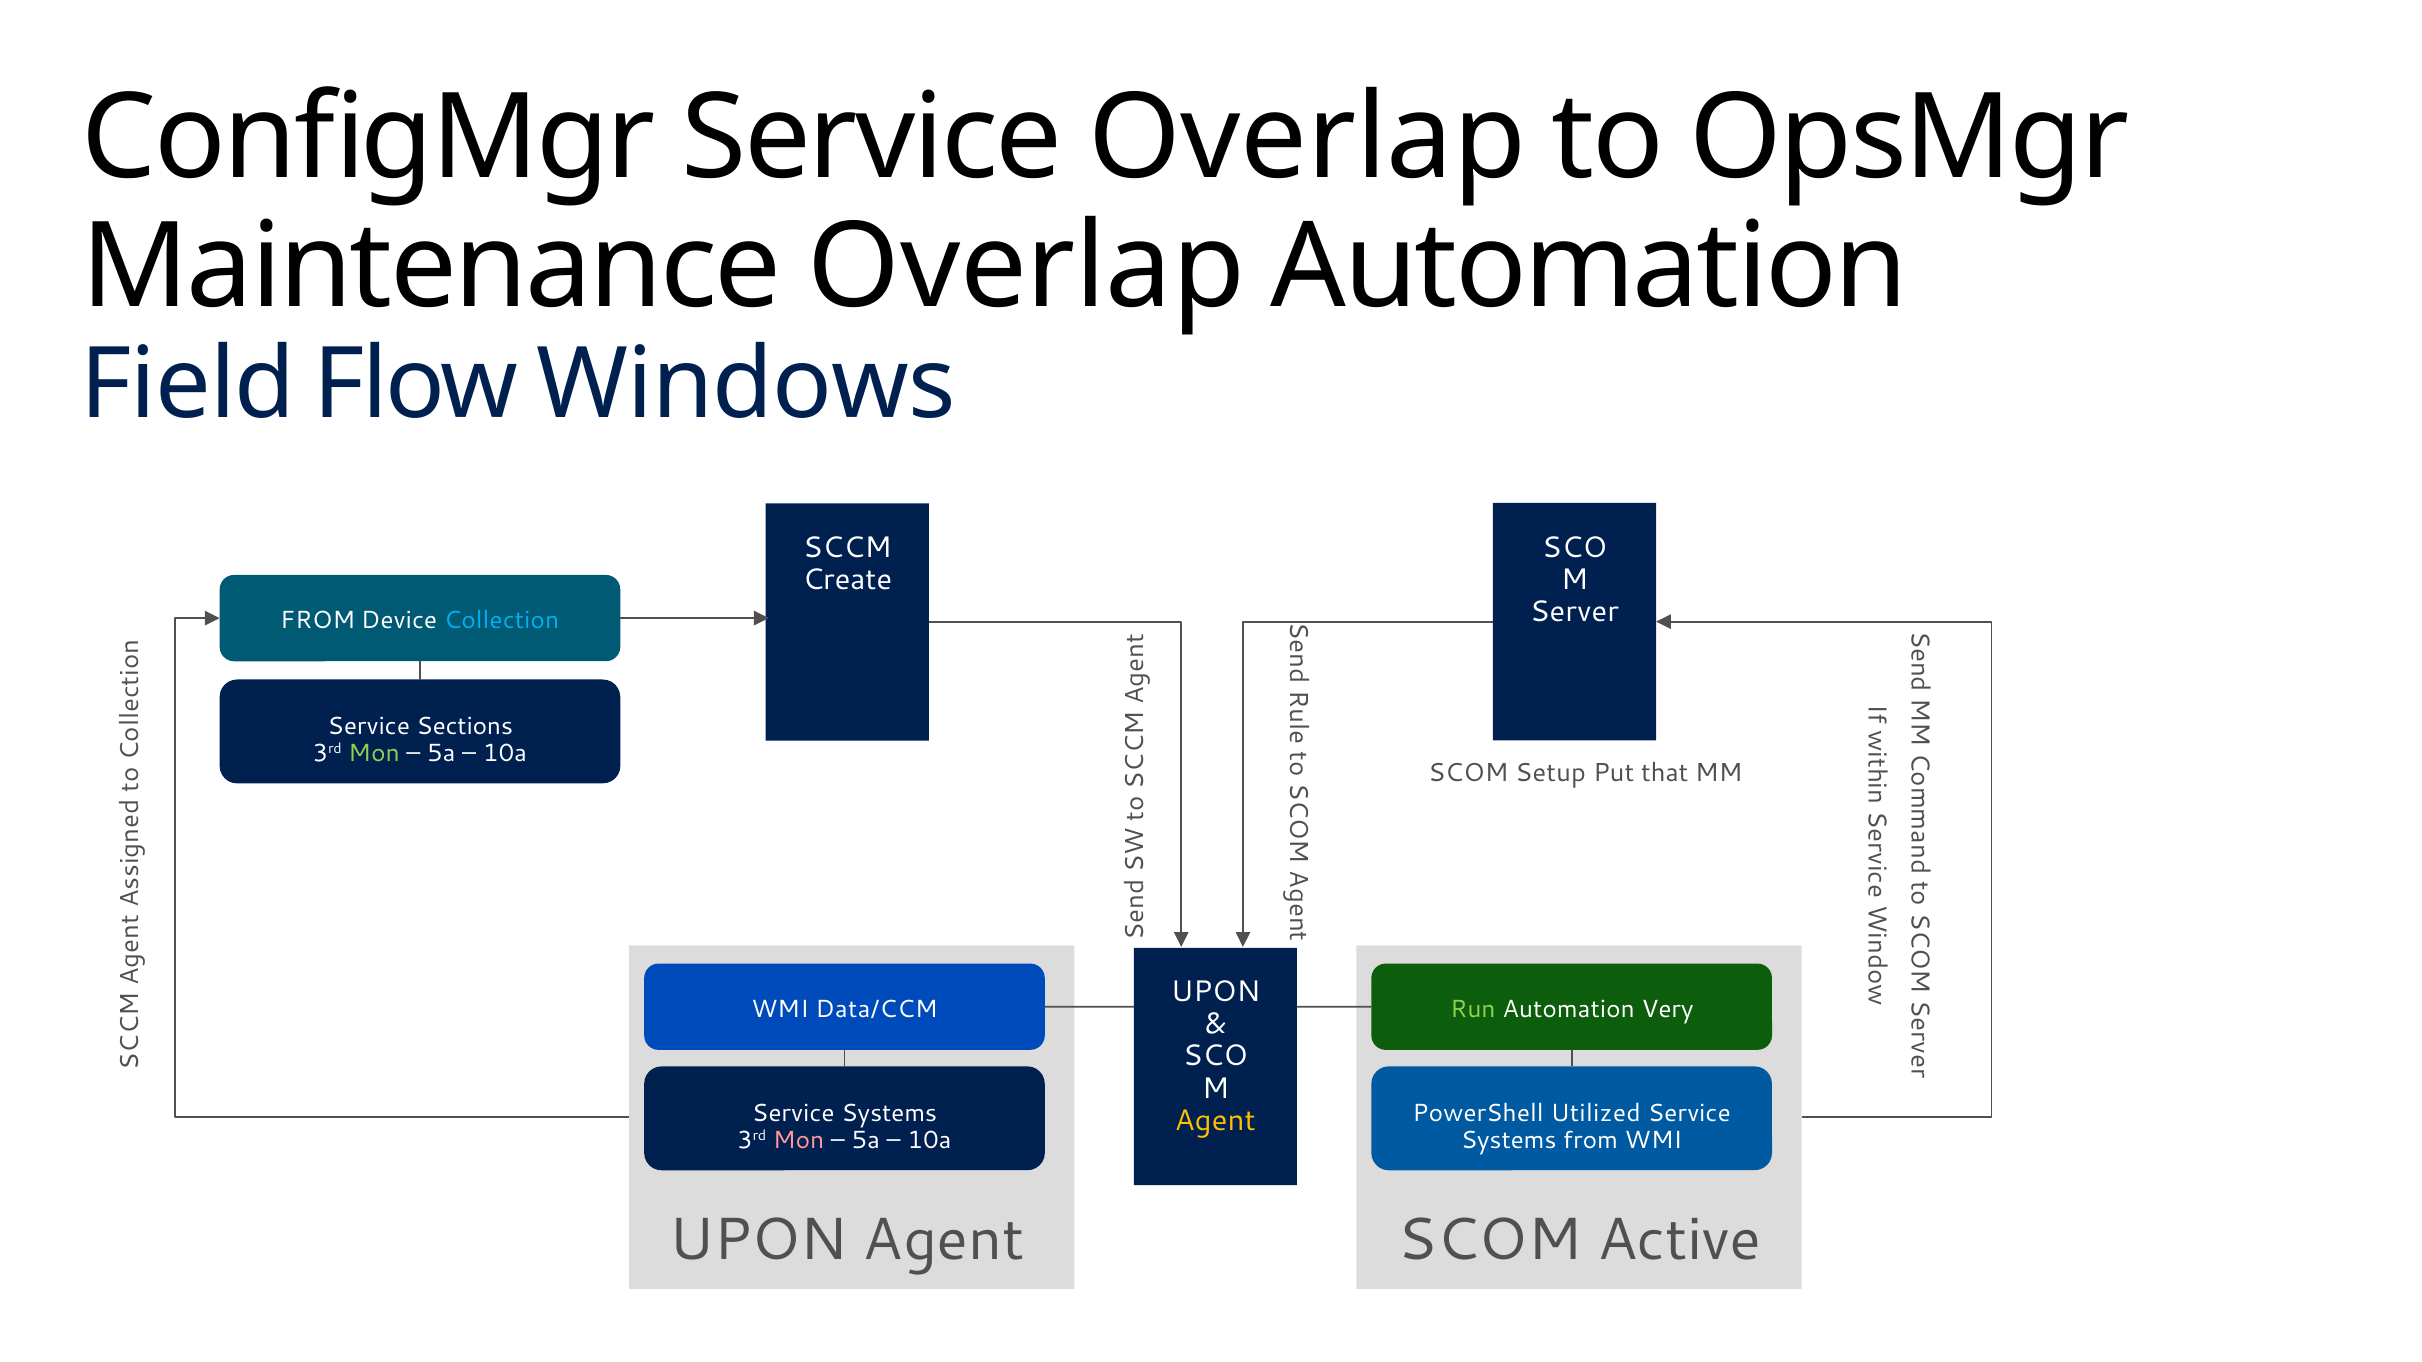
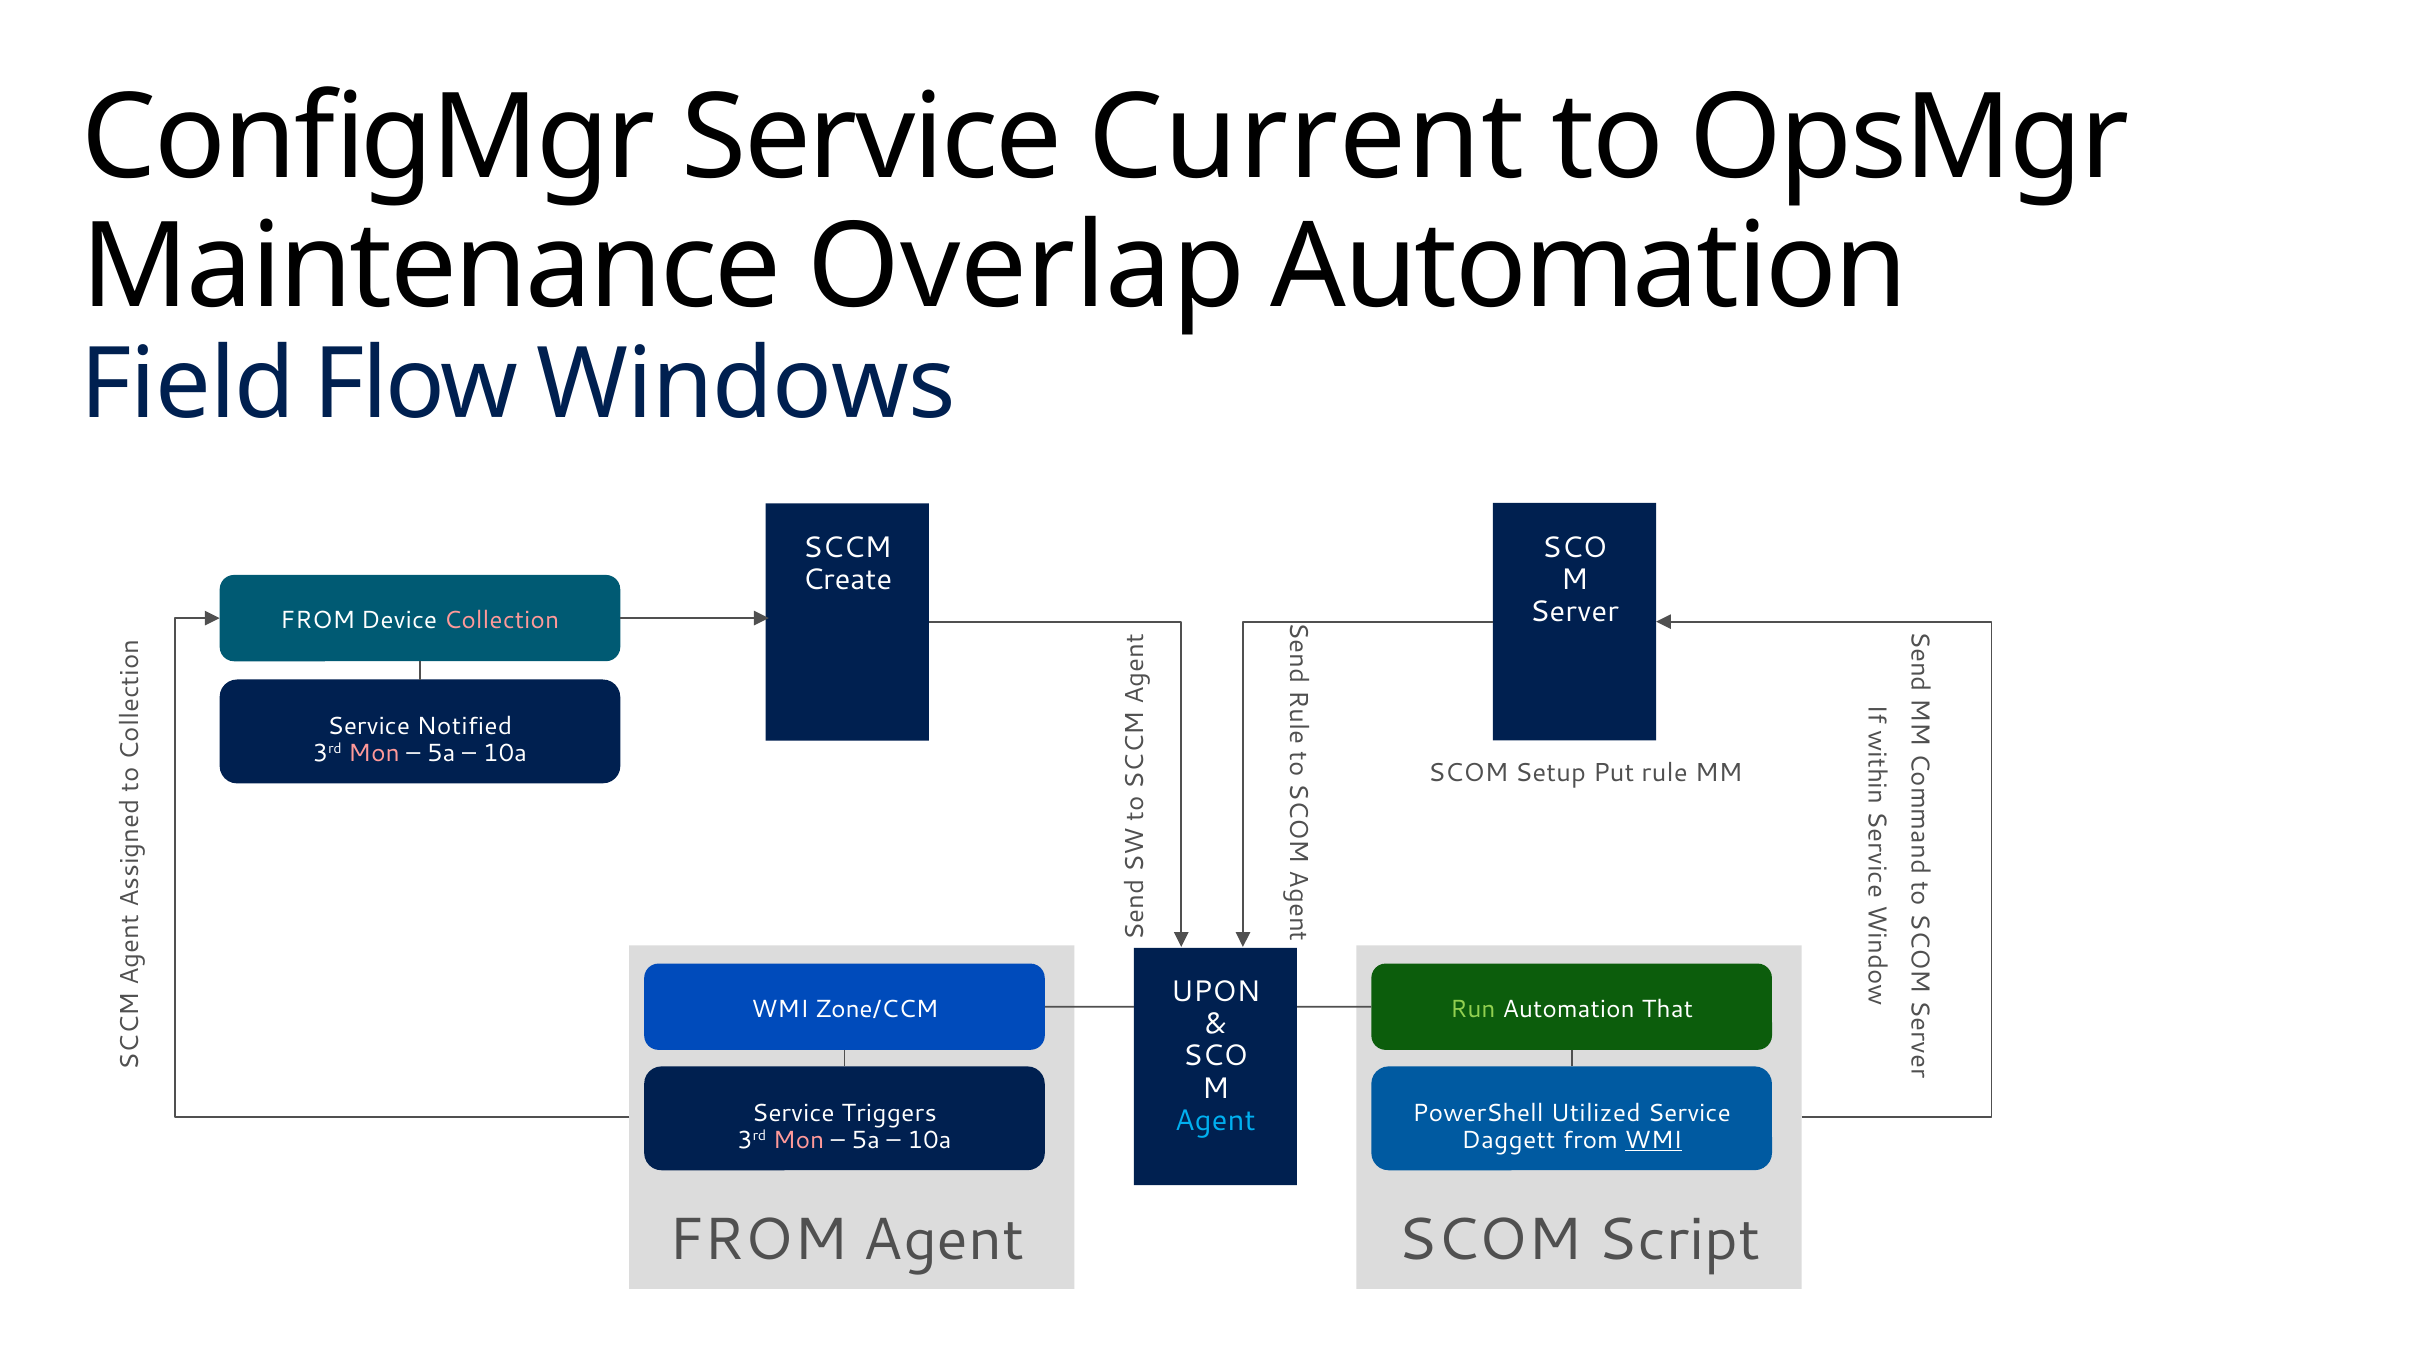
Service Overlap: Overlap -> Current (1307, 139)
Collection colour: light blue -> pink (502, 621)
Sections: Sections -> Notified (465, 726)
Mon colour: light green -> pink (374, 753)
that: that -> rule (1665, 773)
Data/CCM: Data/CCM -> Zone/CCM (877, 1010)
Very: Very -> That (1667, 1010)
Systems: Systems -> Triggers (889, 1113)
Agent colour: yellow -> light blue (1215, 1120)
Systems: Systems -> Daggett (1508, 1140)
WMI underline: none -> present (1654, 1140)
UPON: UPON -> FROM (758, 1240)
Active: Active -> Script (1679, 1240)
